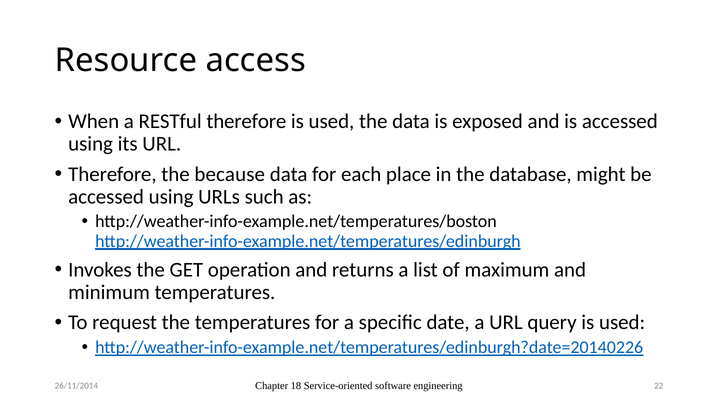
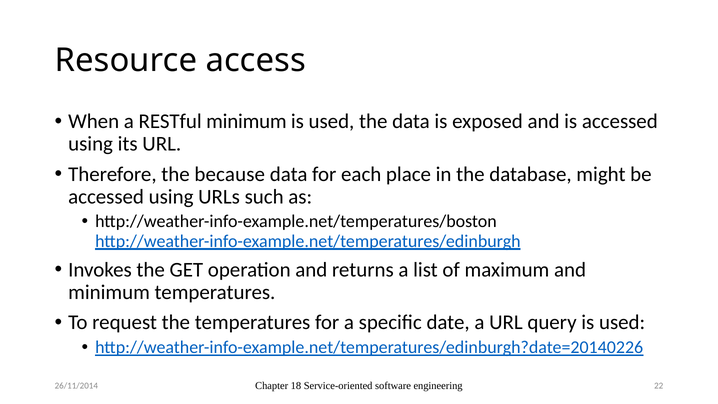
RESTful therefore: therefore -> minimum (246, 121)
